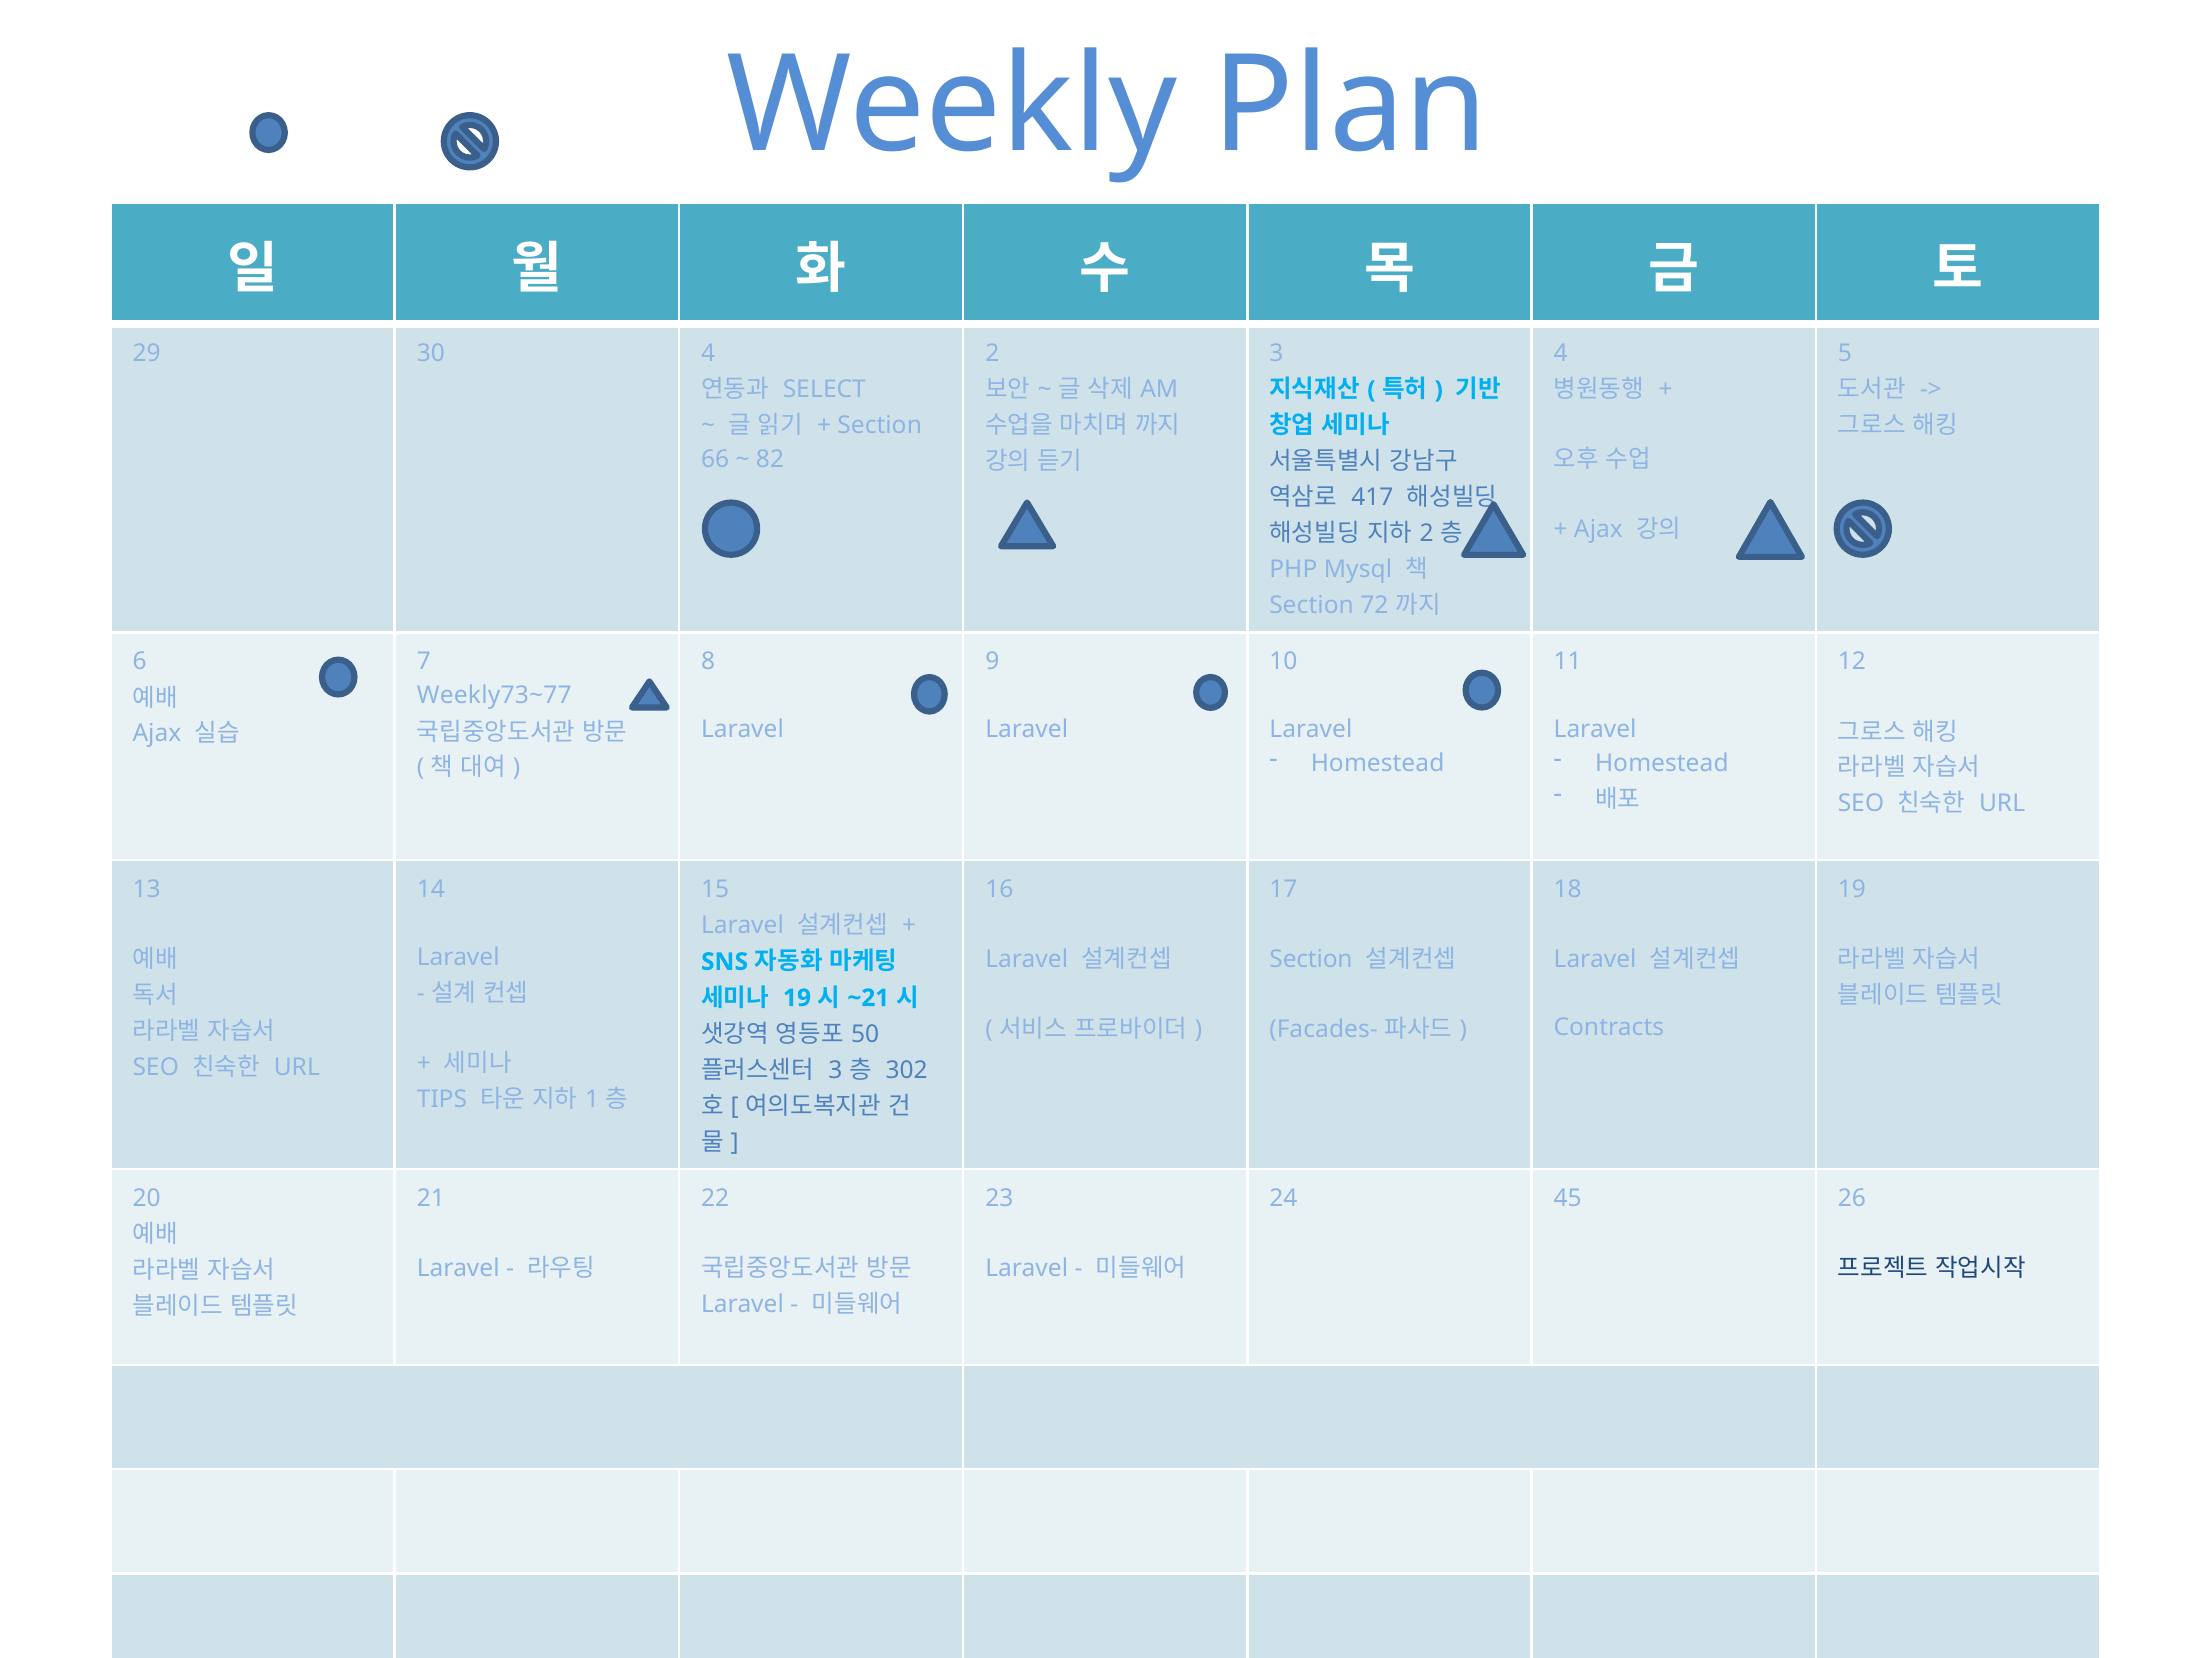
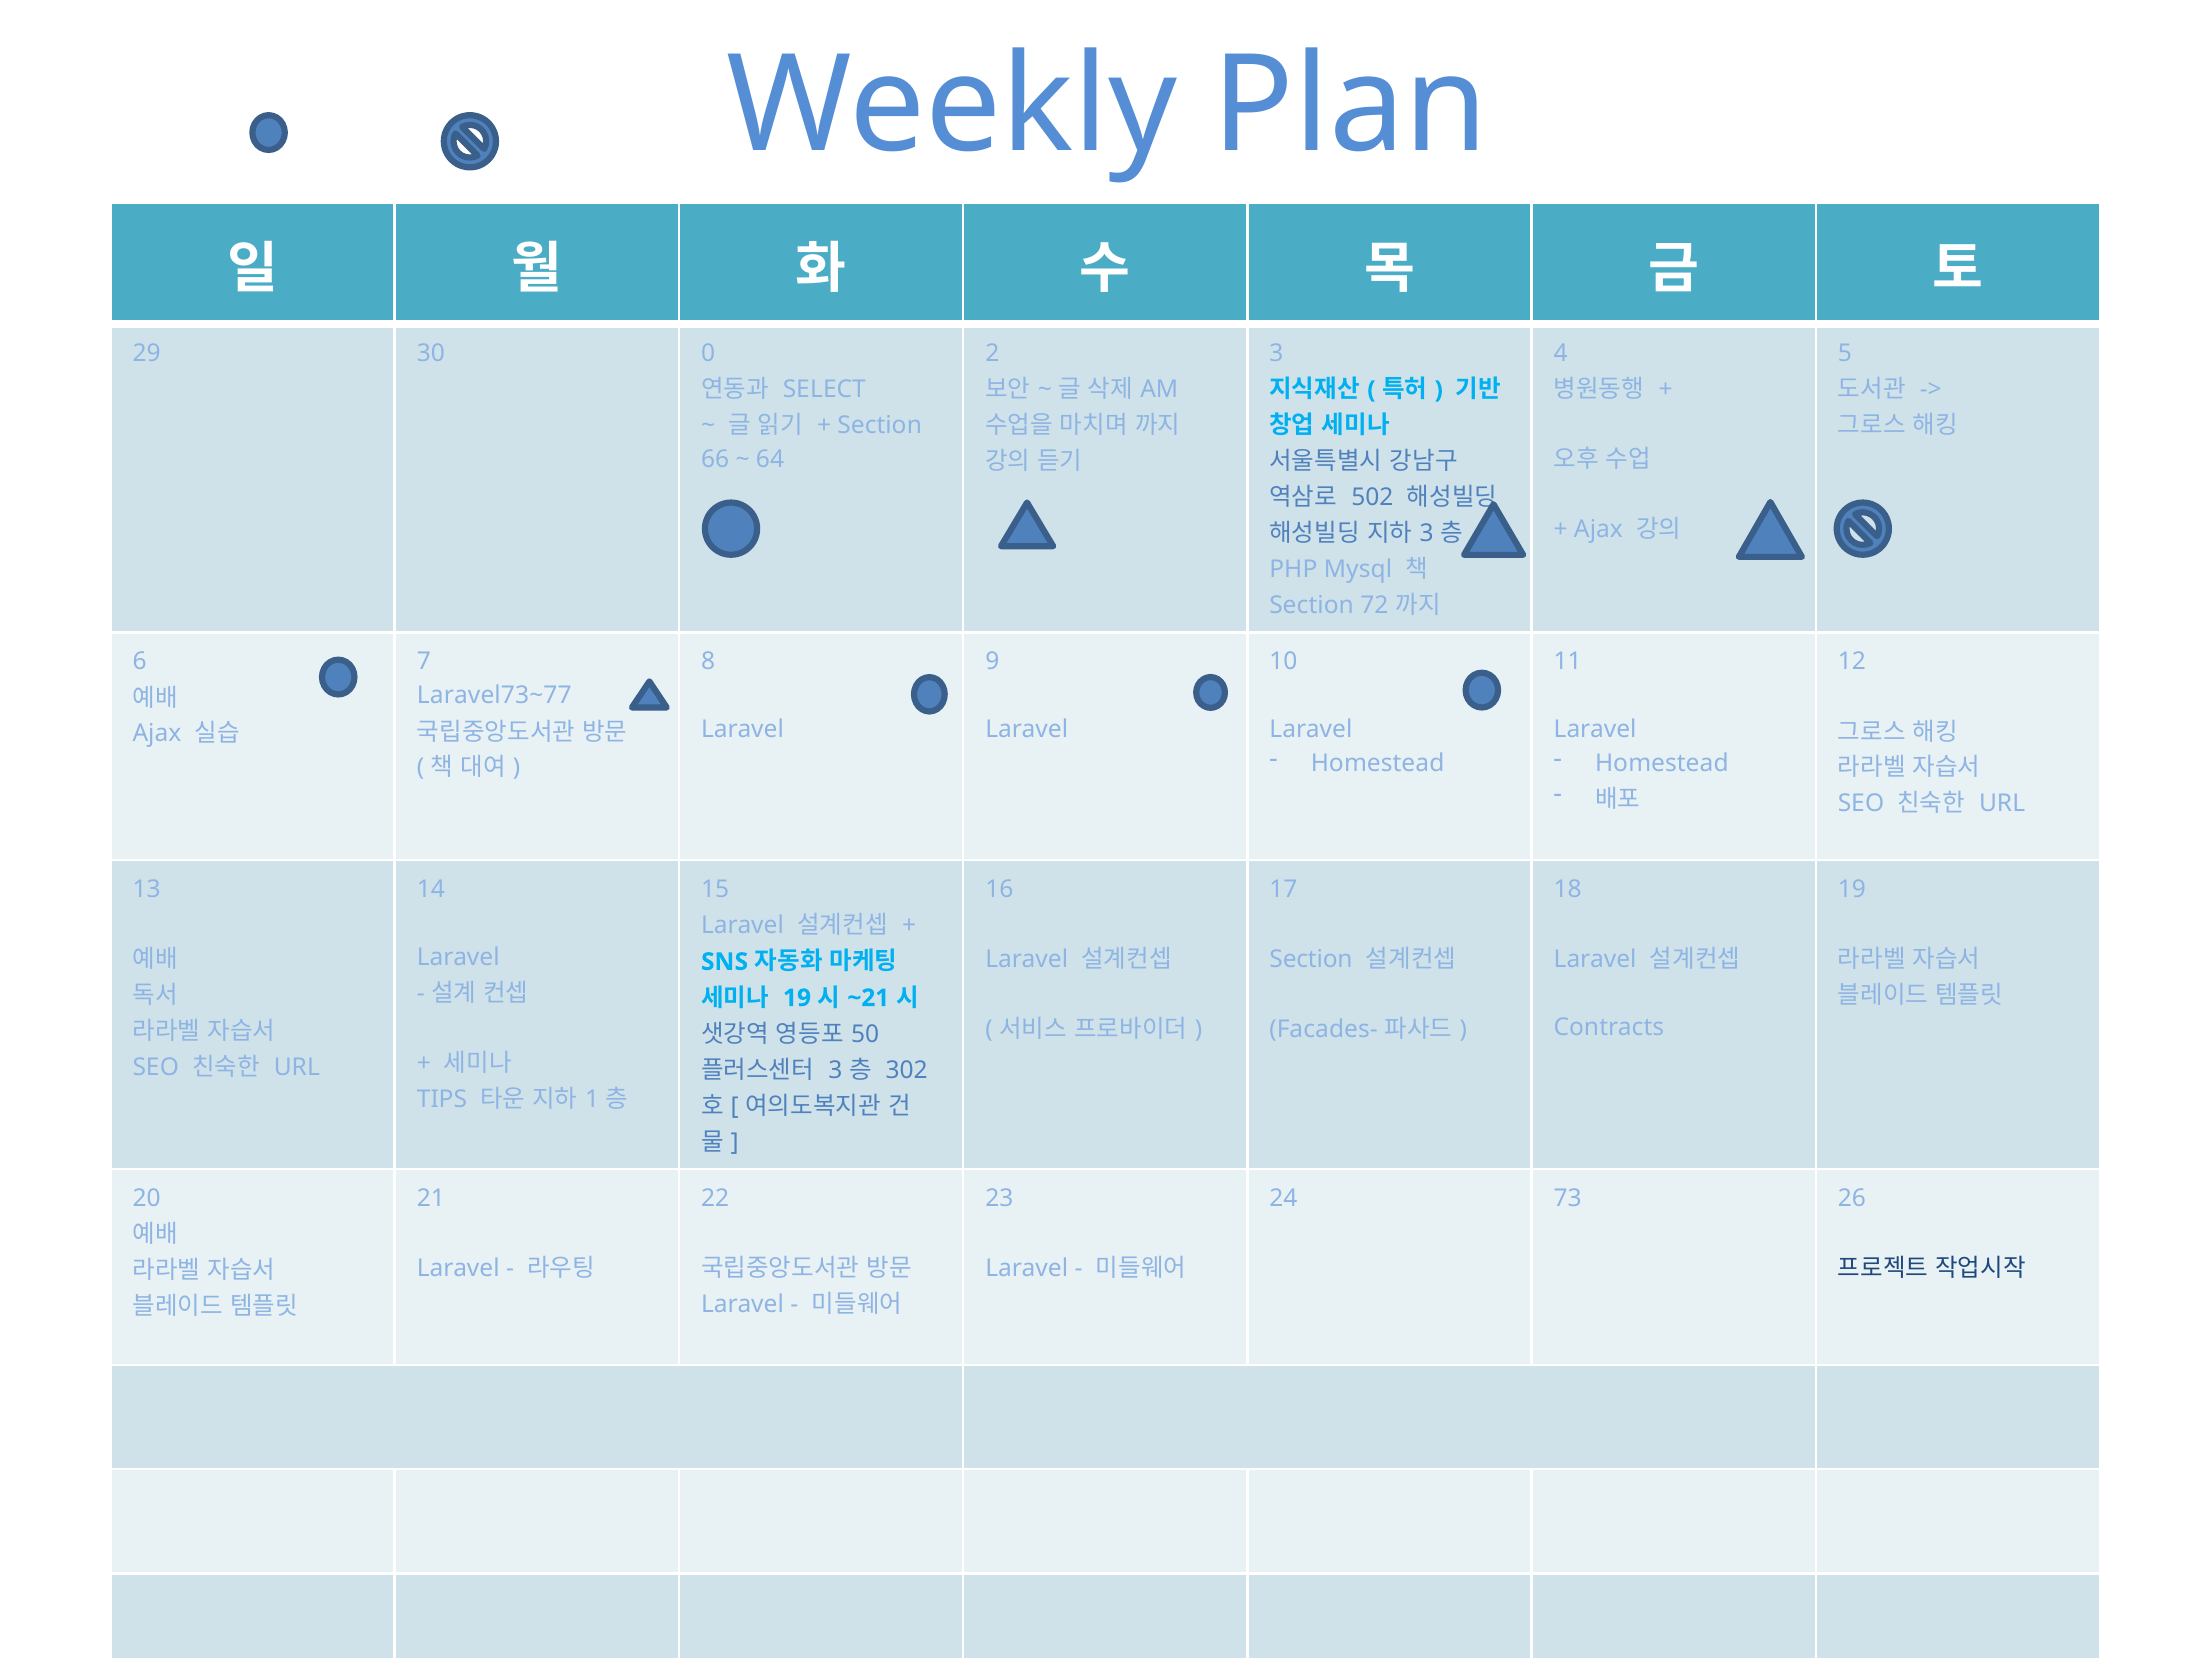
30 4: 4 -> 0 (708, 354)
82: 82 -> 64 (770, 460)
417: 417 -> 502 (1372, 497)
2: 2 -> 3 (1427, 534)
Weekly73~77: Weekly73~77 -> Laravel73~77 (494, 696)
45: 45 -> 73 (1568, 1199)
